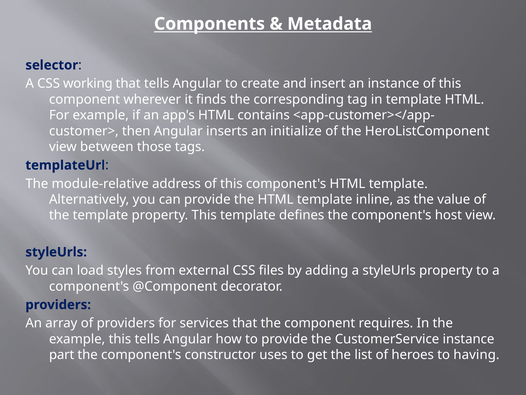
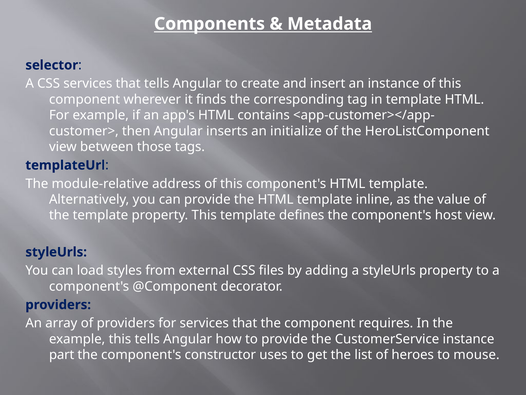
CSS working: working -> services (88, 83)
having: having -> mouse (476, 354)
